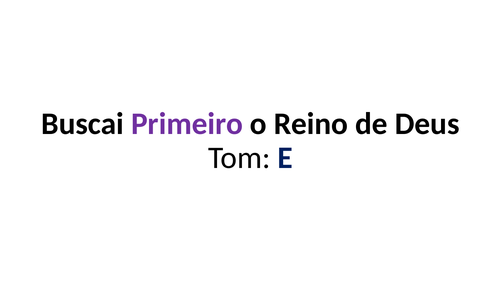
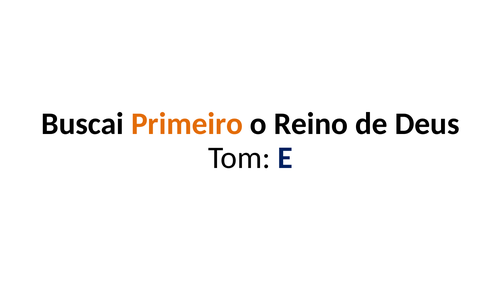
Primeiro colour: purple -> orange (187, 124)
